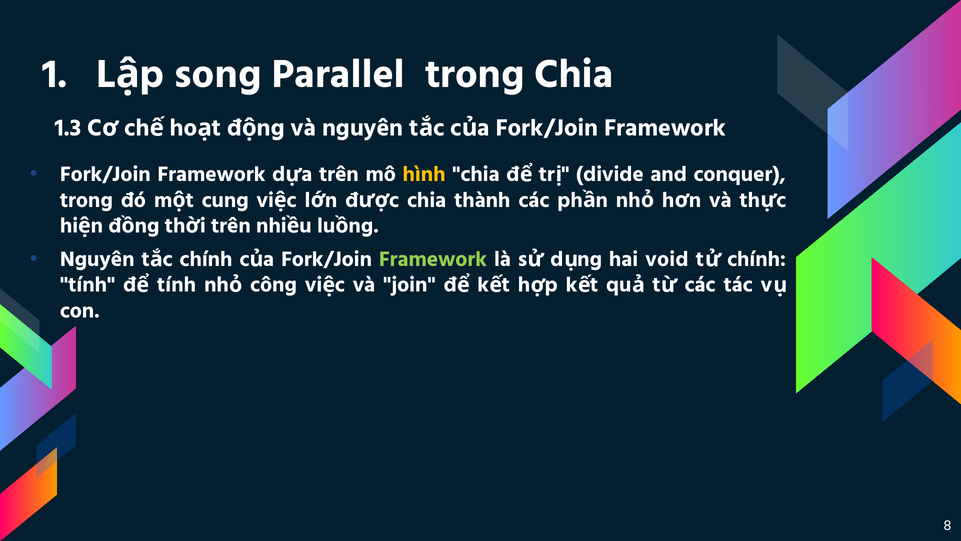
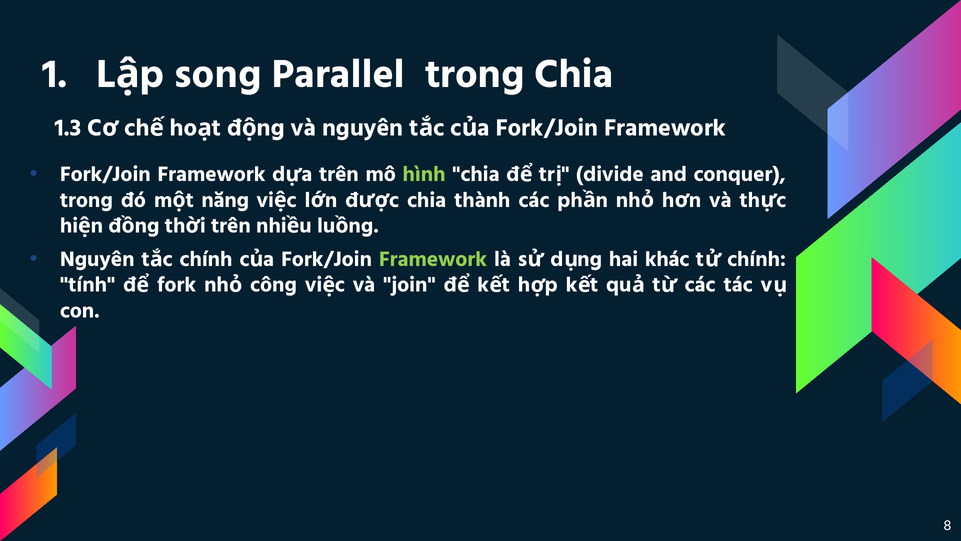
hình colour: yellow -> light green (424, 174)
cung: cung -> năng (225, 200)
void: void -> khác (667, 259)
tính: tính -> fork (177, 285)
